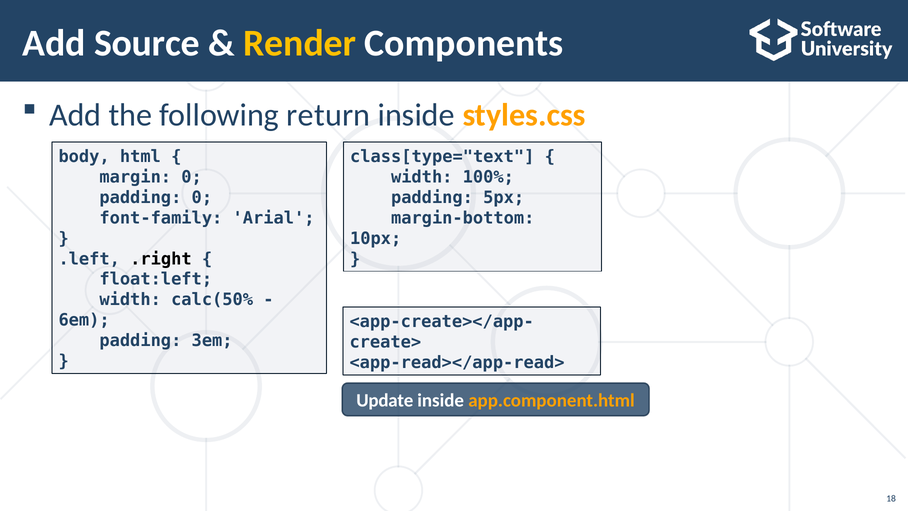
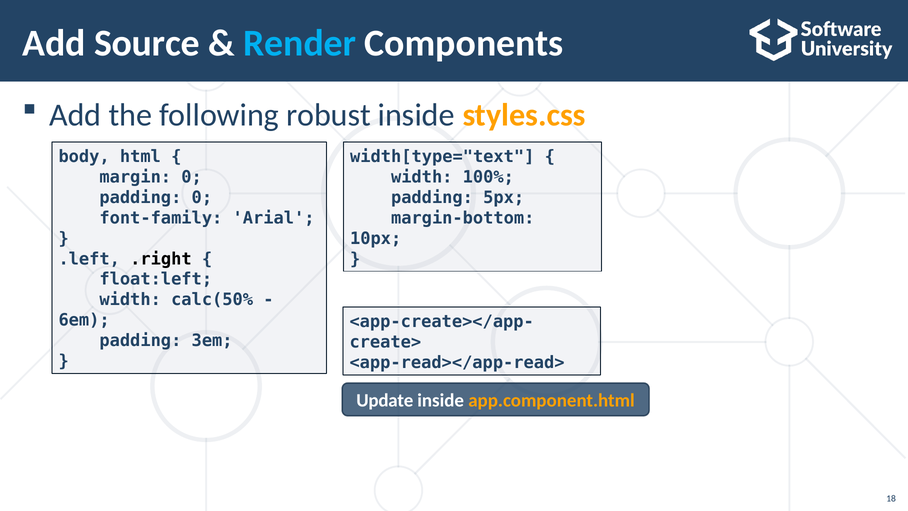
Render colour: yellow -> light blue (300, 43)
return: return -> robust (329, 115)
class[type="text: class[type="text -> width[type="text (442, 157)
